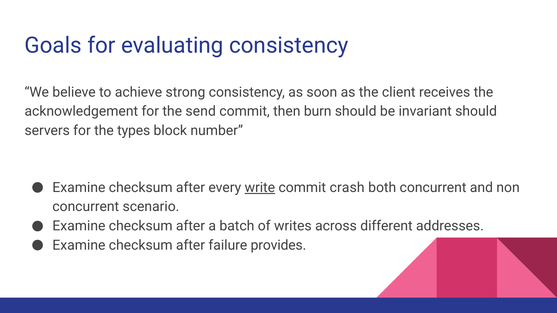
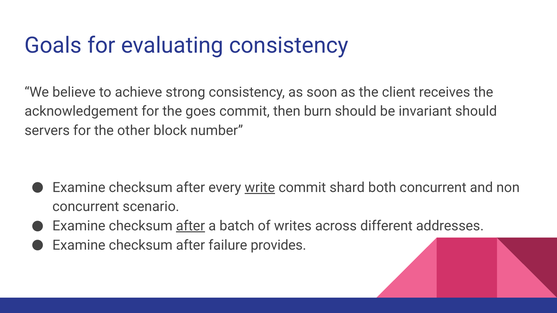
send: send -> goes (201, 112)
types: types -> other (134, 131)
crash: crash -> shard (347, 188)
after underline: none -> present (190, 226)
